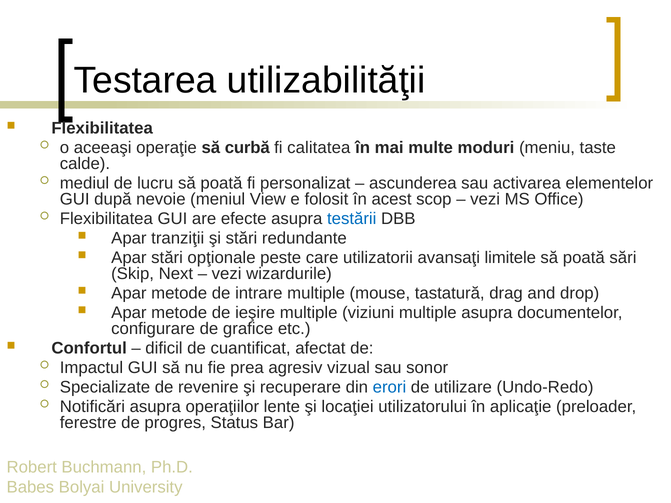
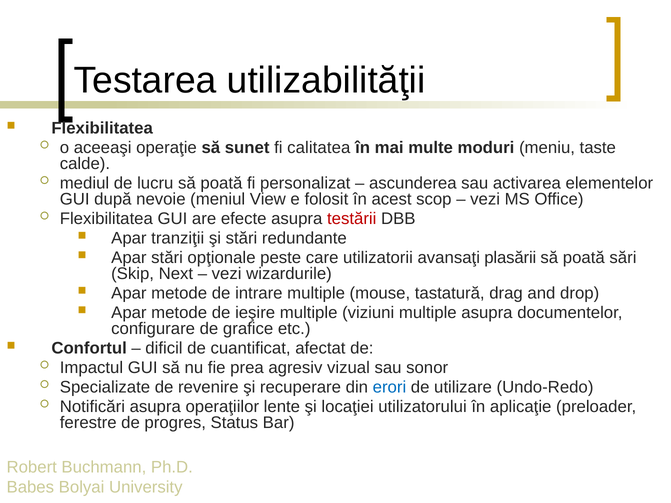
curbă: curbă -> sunet (247, 148)
testării colour: blue -> red (352, 219)
limitele: limitele -> plasării (510, 258)
